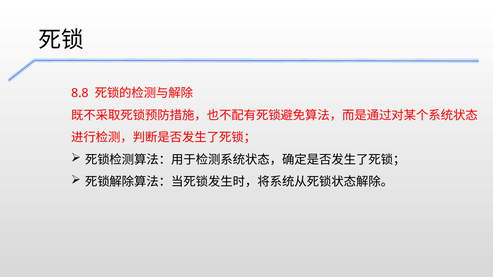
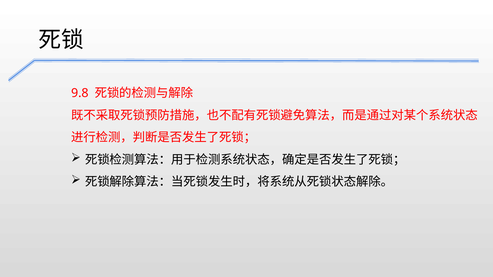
8.8: 8.8 -> 9.8 (80, 93)
